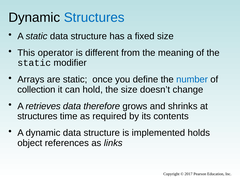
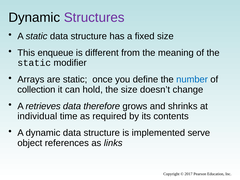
Structures colour: blue -> purple (94, 18)
operator: operator -> enqueue (55, 53)
structures: structures -> individual (37, 116)
holds: holds -> serve (199, 133)
